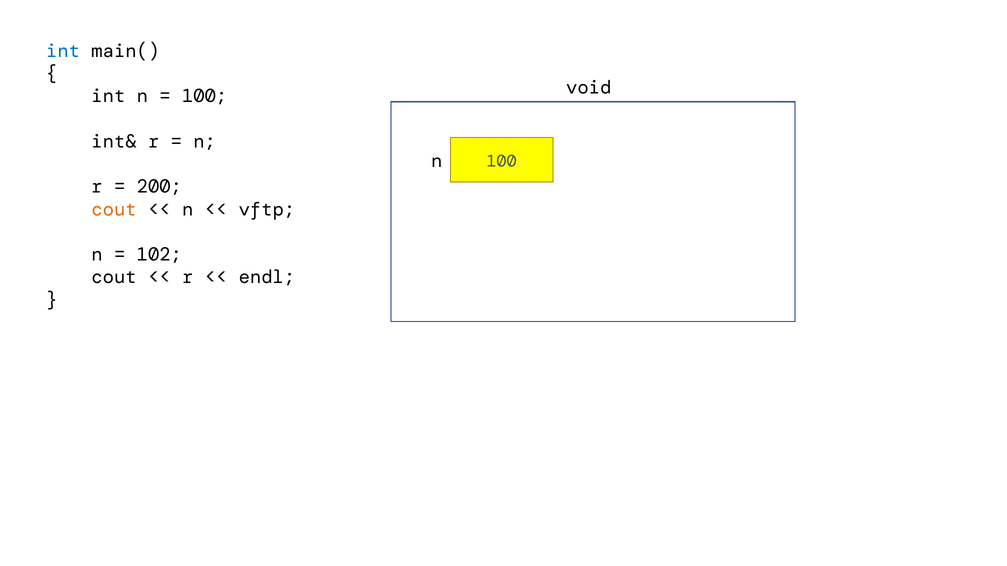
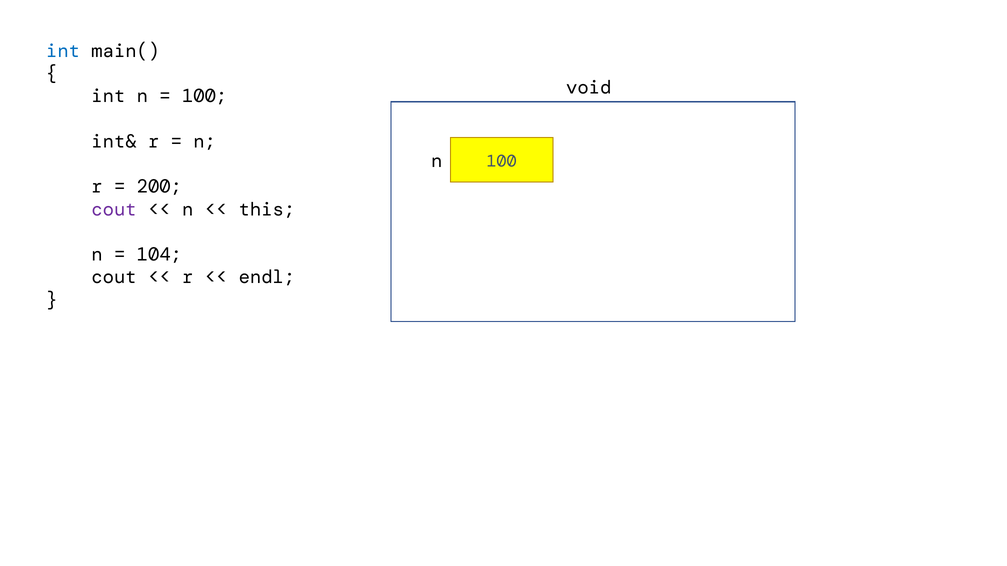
cout colour: orange -> purple (114, 209)
vftp: vftp -> this (267, 209)
102: 102 -> 104 (159, 255)
